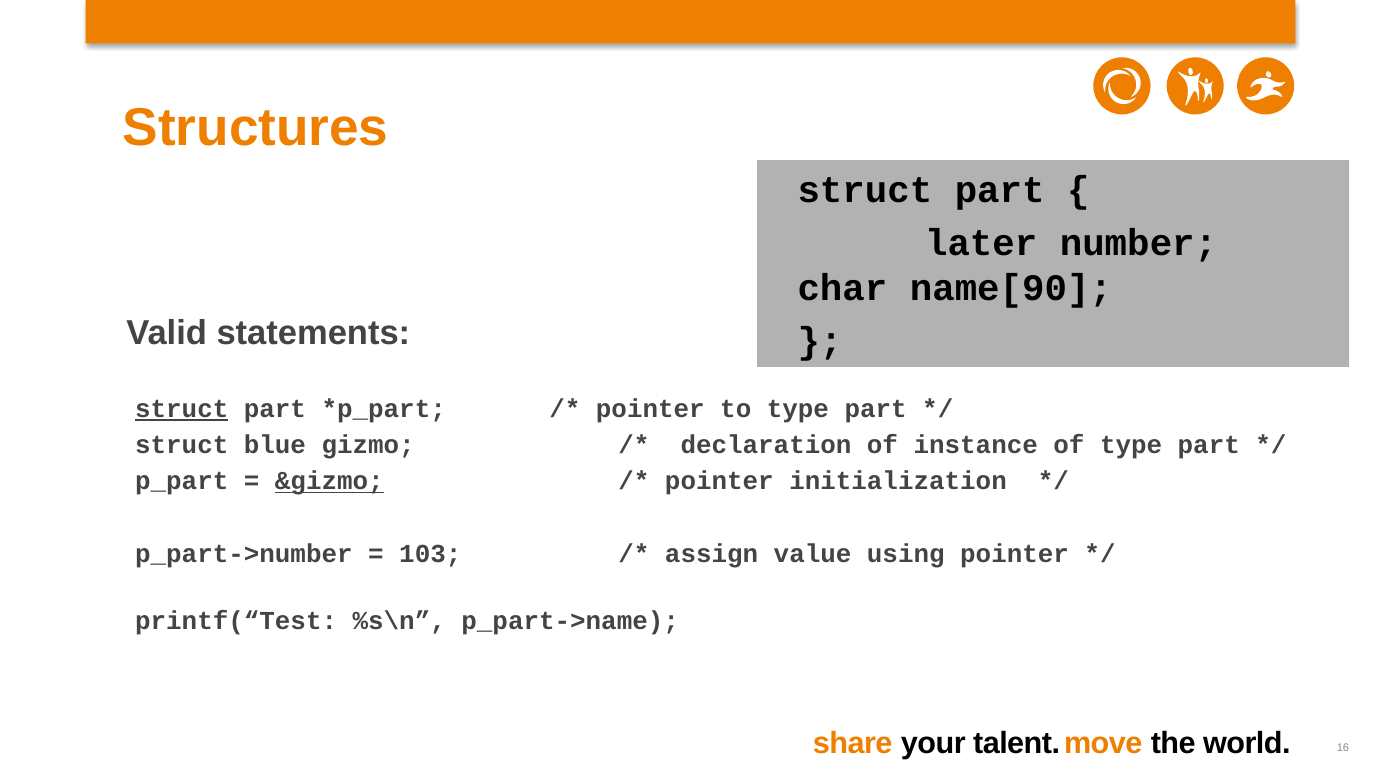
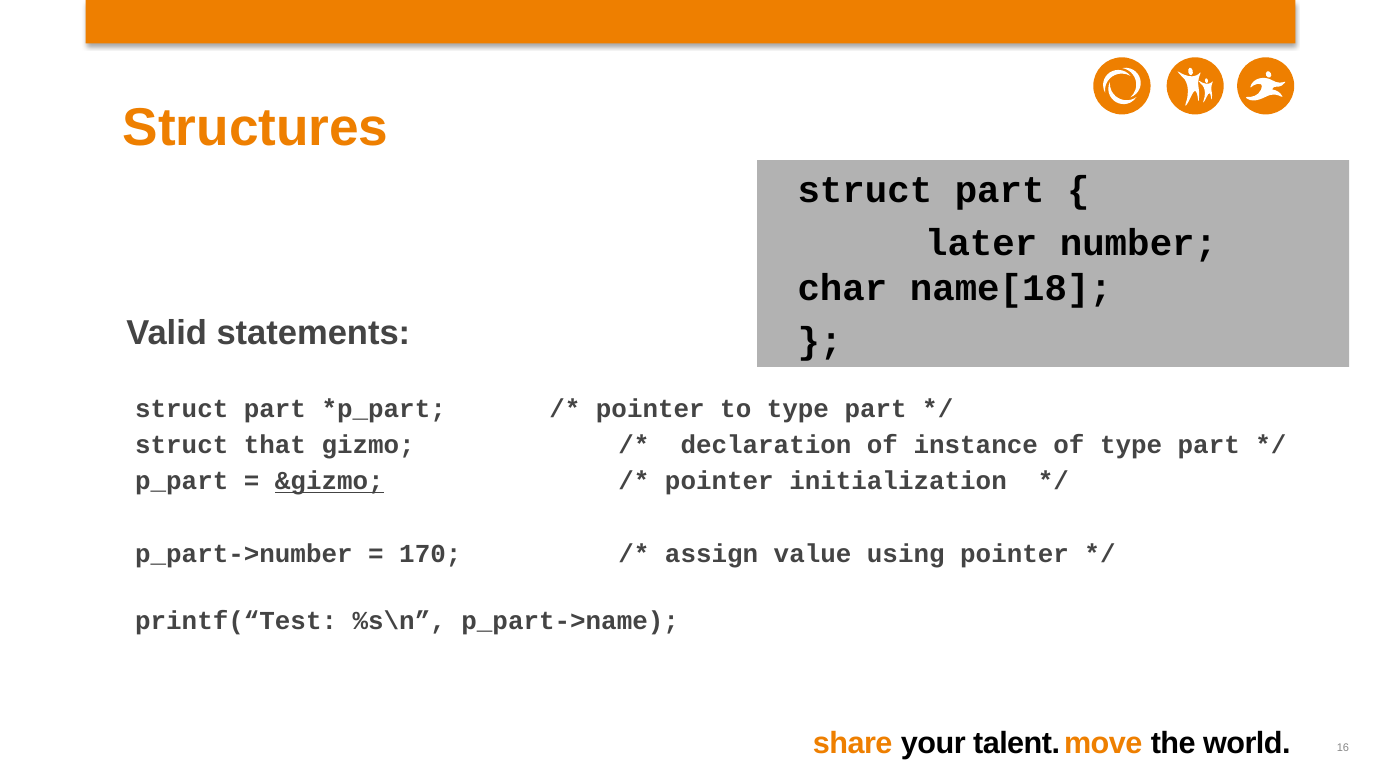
name[90: name[90 -> name[18 (1011, 288)
struct underline: present -> none (182, 409)
blue: blue -> that (275, 445)
103: 103 -> 170 (430, 554)
